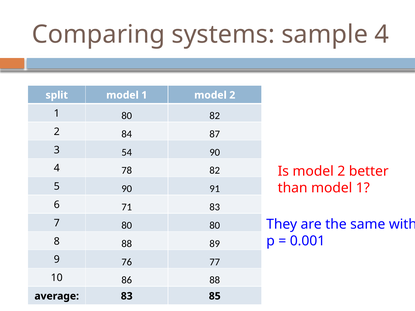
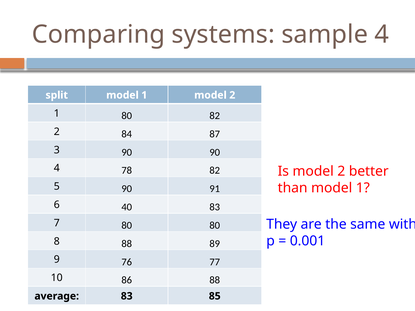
3 54: 54 -> 90 (127, 152)
71: 71 -> 40 (127, 207)
